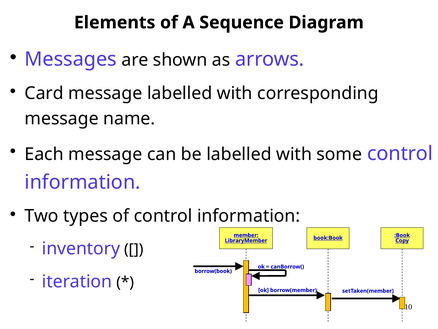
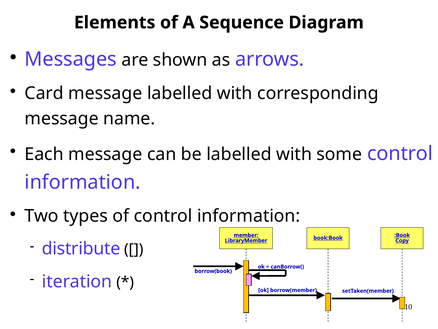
inventory: inventory -> distribute (81, 248)
